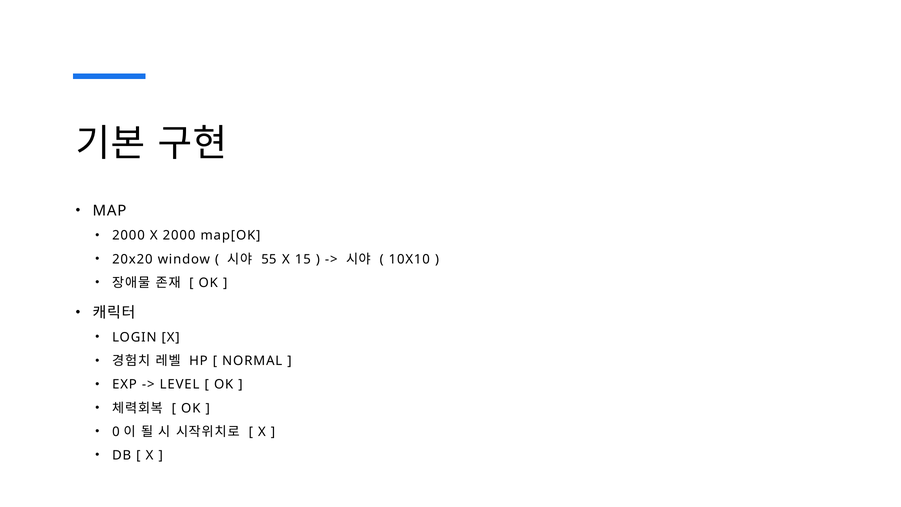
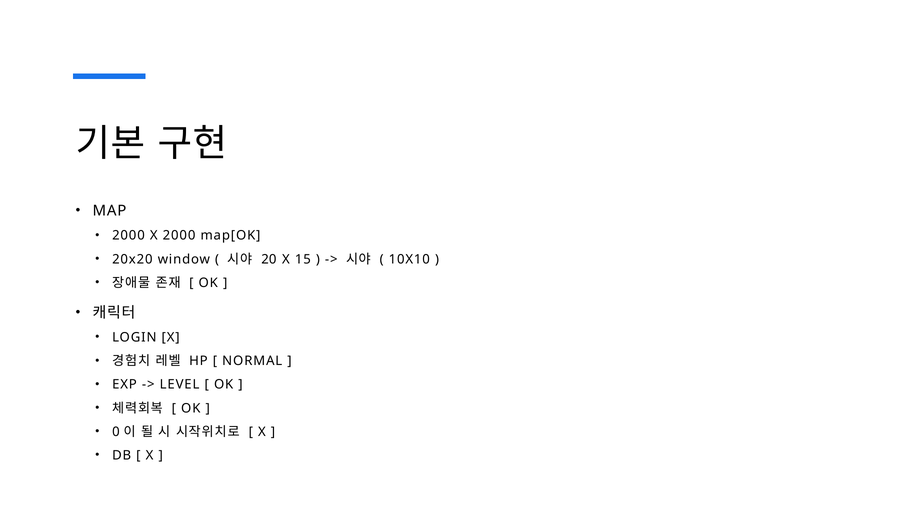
55: 55 -> 20 (269, 259)
